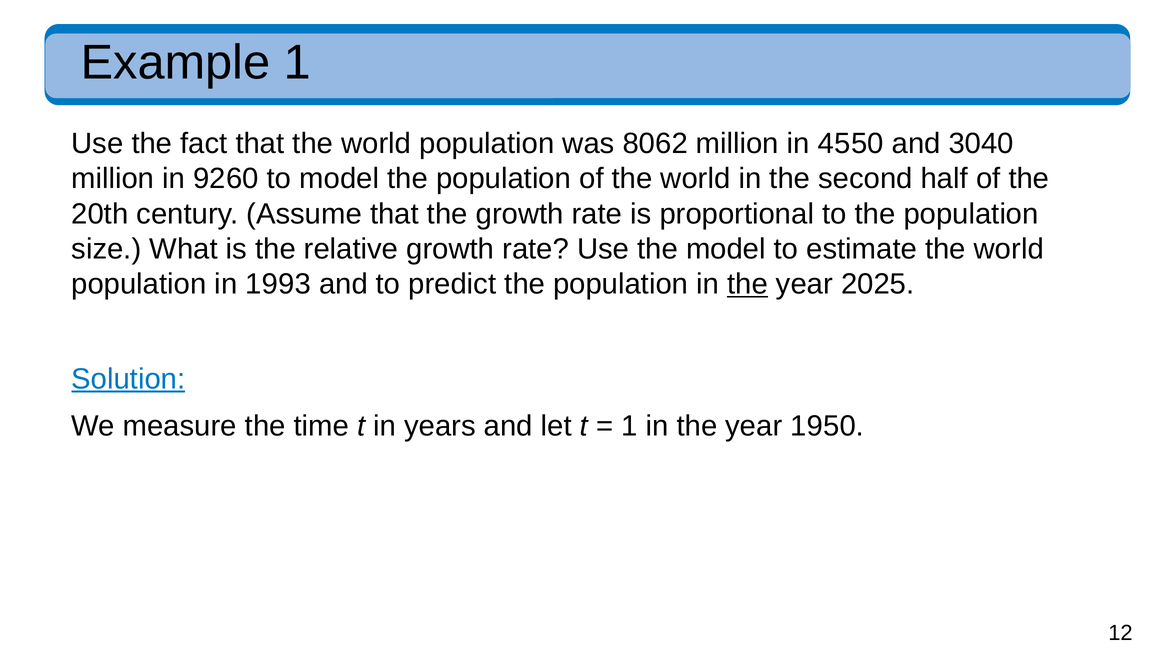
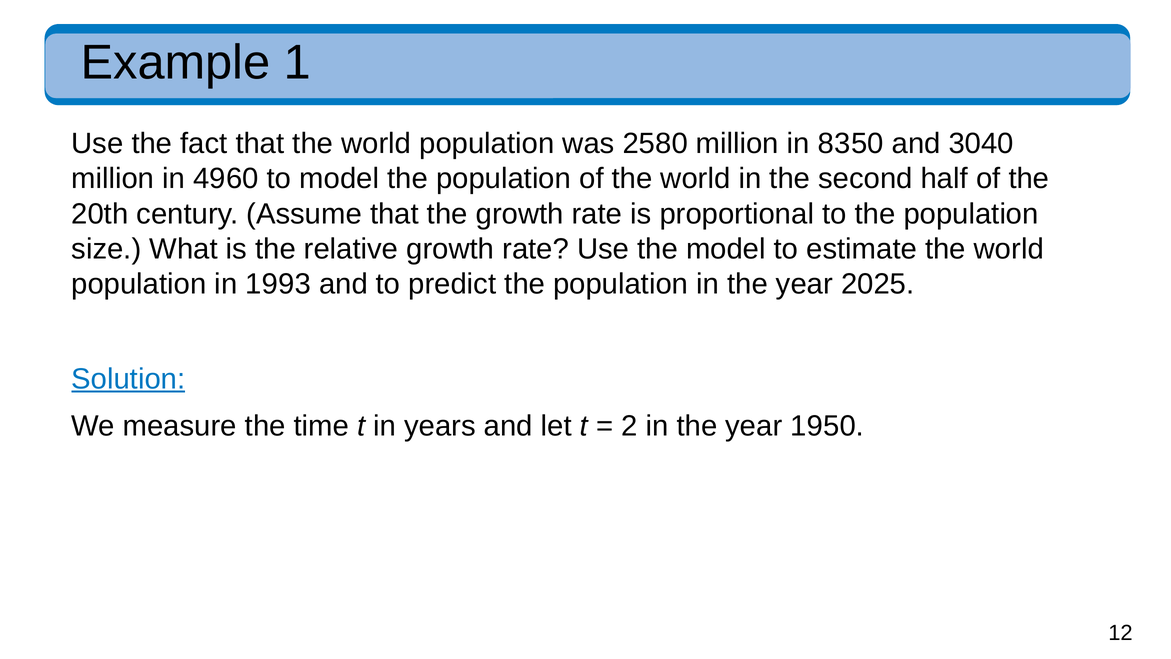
8062: 8062 -> 2580 (655, 143)
45: 45 -> 83 (834, 143)
92: 92 -> 49 (210, 179)
the underline: present -> none (747, 284)
1: 1 -> 2 (629, 426)
